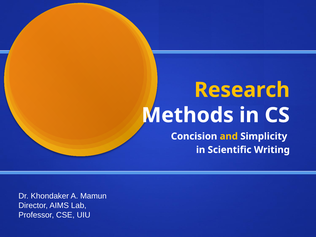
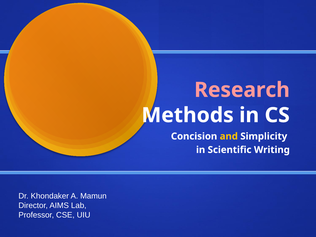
Research colour: yellow -> pink (242, 90)
